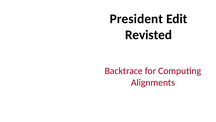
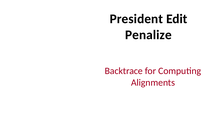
Revisted: Revisted -> Penalize (148, 35)
